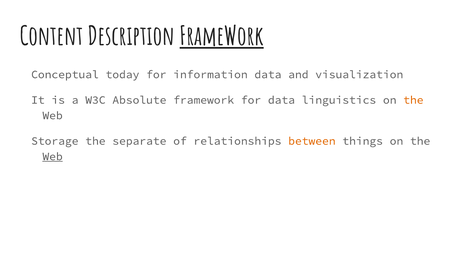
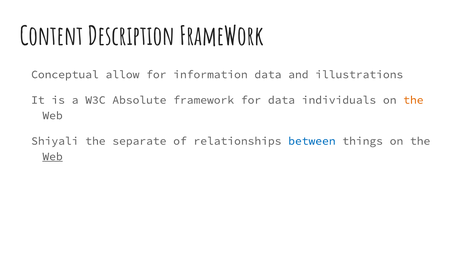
FrameWork underline: present -> none (222, 37)
today: today -> allow (122, 75)
visualization: visualization -> illustrations (359, 75)
linguistics: linguistics -> individuals (339, 100)
Storage: Storage -> Shiyali (55, 141)
between colour: orange -> blue (312, 141)
